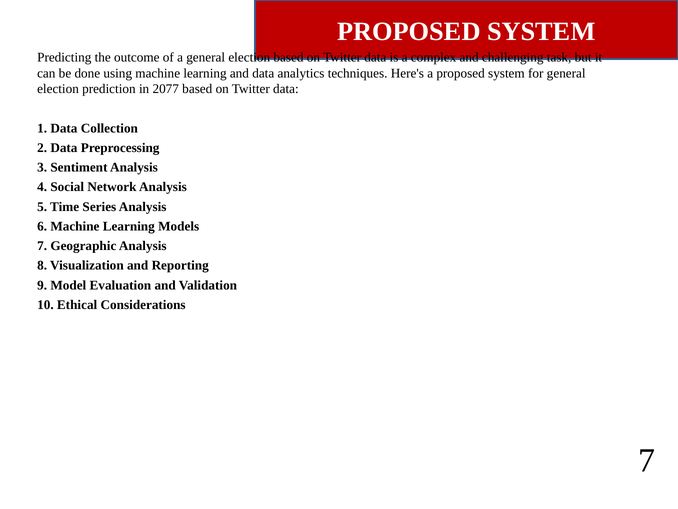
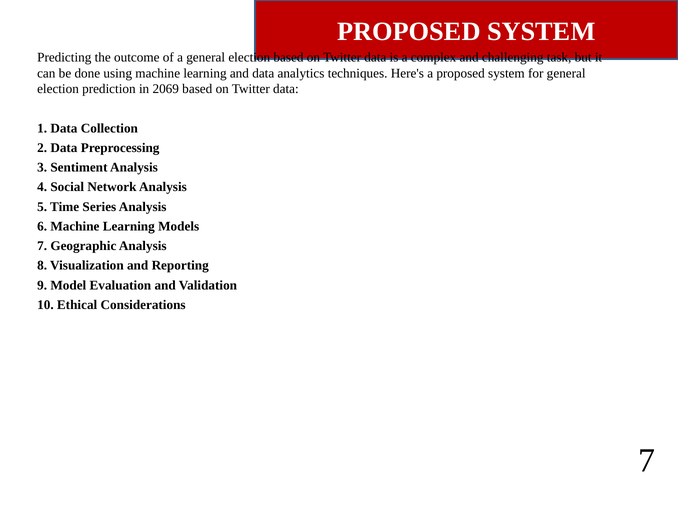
2077: 2077 -> 2069 (166, 89)
